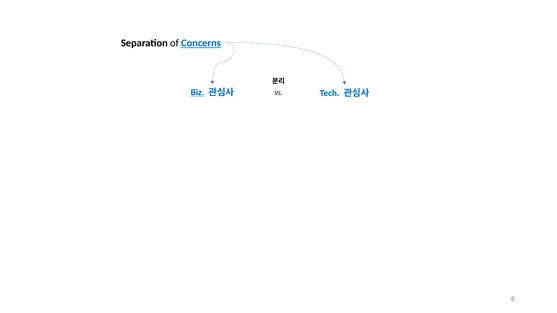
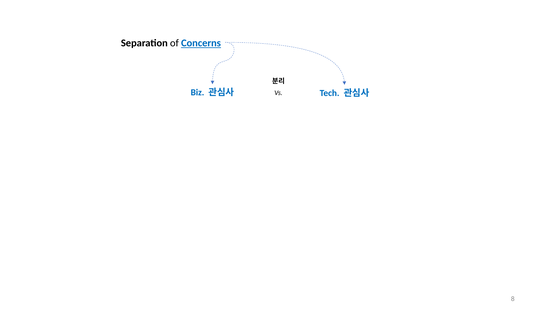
Biz underline: present -> none (197, 93)
